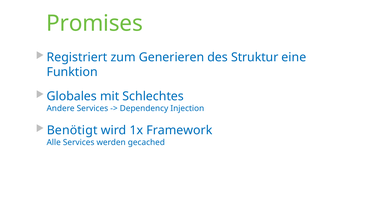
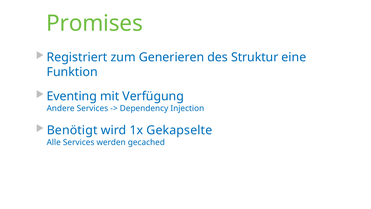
Globales: Globales -> Eventing (72, 96)
Schlechtes: Schlechtes -> Verfügung (153, 96)
Framework: Framework -> Gekapselte (179, 130)
